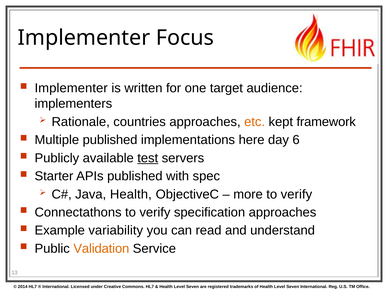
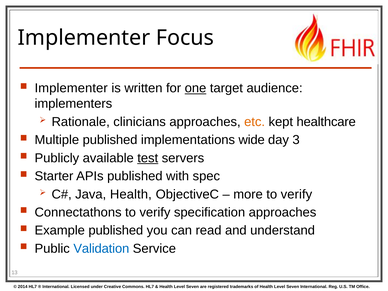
one underline: none -> present (196, 88)
countries: countries -> clinicians (140, 122)
framework: framework -> healthcare (326, 122)
here: here -> wide (252, 140)
6: 6 -> 3 (296, 140)
Example variability: variability -> published (116, 230)
Validation colour: orange -> blue (101, 249)
